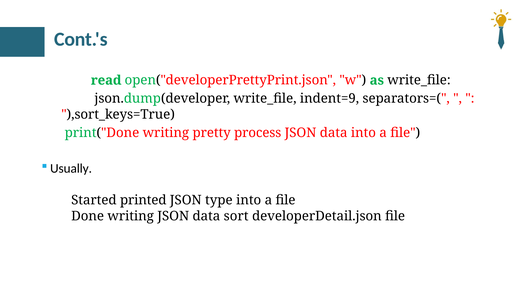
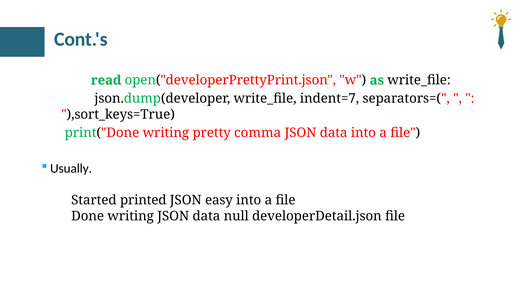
indent=9: indent=9 -> indent=7 (329, 99)
process: process -> comma (258, 133)
type: type -> easy (219, 201)
sort: sort -> null (236, 216)
